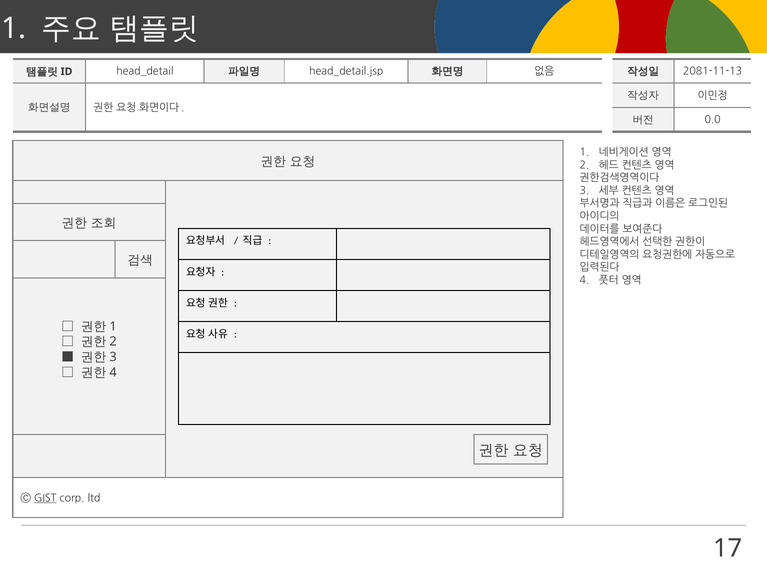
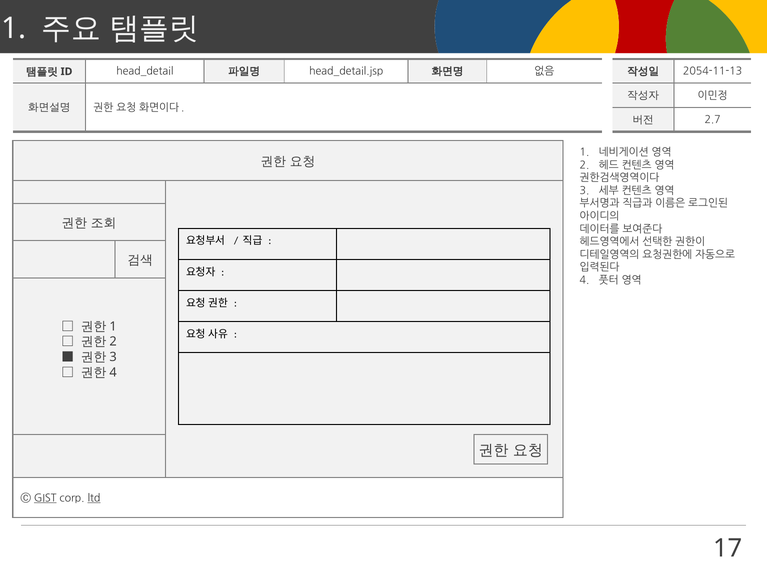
2081-11-13: 2081-11-13 -> 2054-11-13 (713, 71)
0.0: 0.0 -> 2.7 (713, 120)
ltd underline: none -> present (94, 498)
